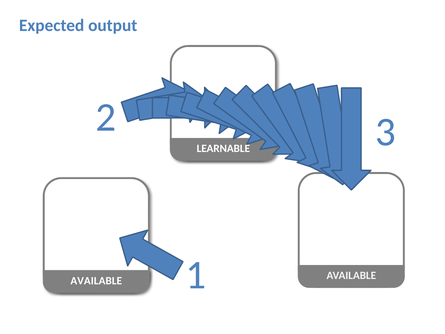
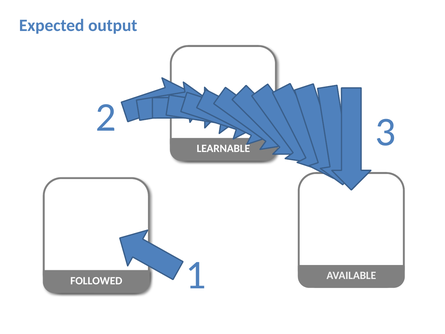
AVAILABLE: AVAILABLE -> FOLLOWED (96, 280)
